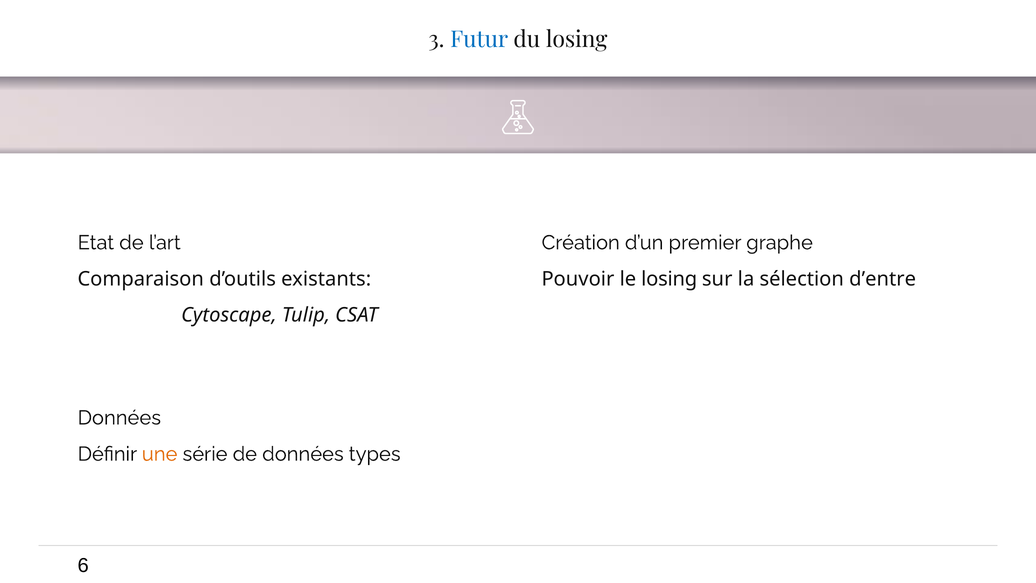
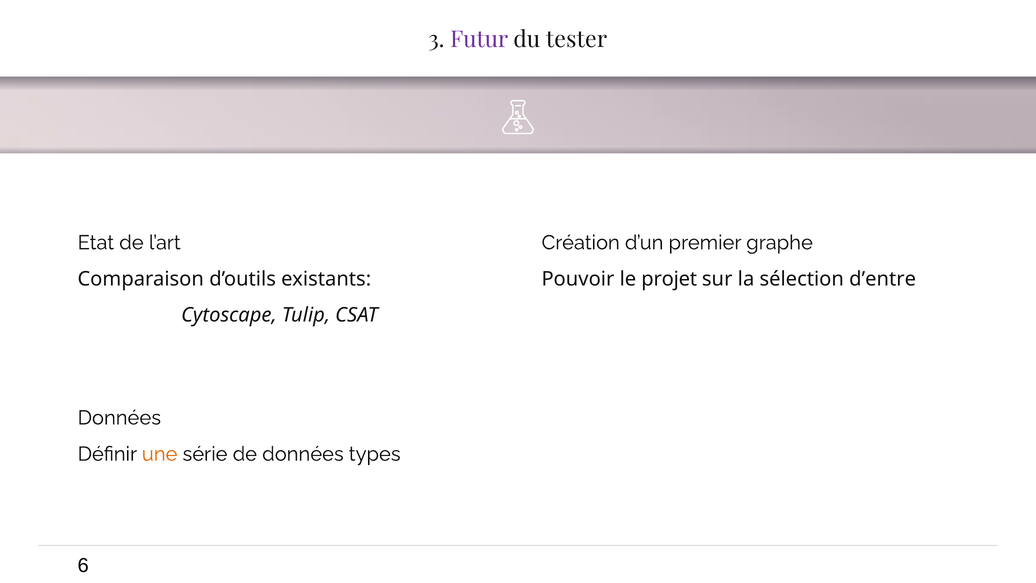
Futur colour: blue -> purple (479, 40)
du losing: losing -> tester (577, 40)
le losing: losing -> projet (669, 279)
